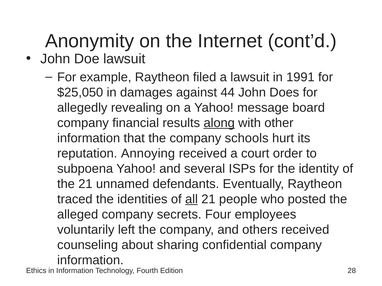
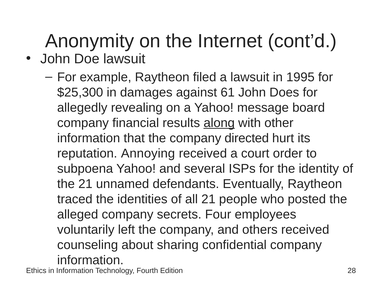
1991: 1991 -> 1995 (300, 77)
$25,050: $25,050 -> $25,300 (80, 93)
44: 44 -> 61 (228, 93)
schools: schools -> directed (247, 138)
all underline: present -> none (191, 200)
